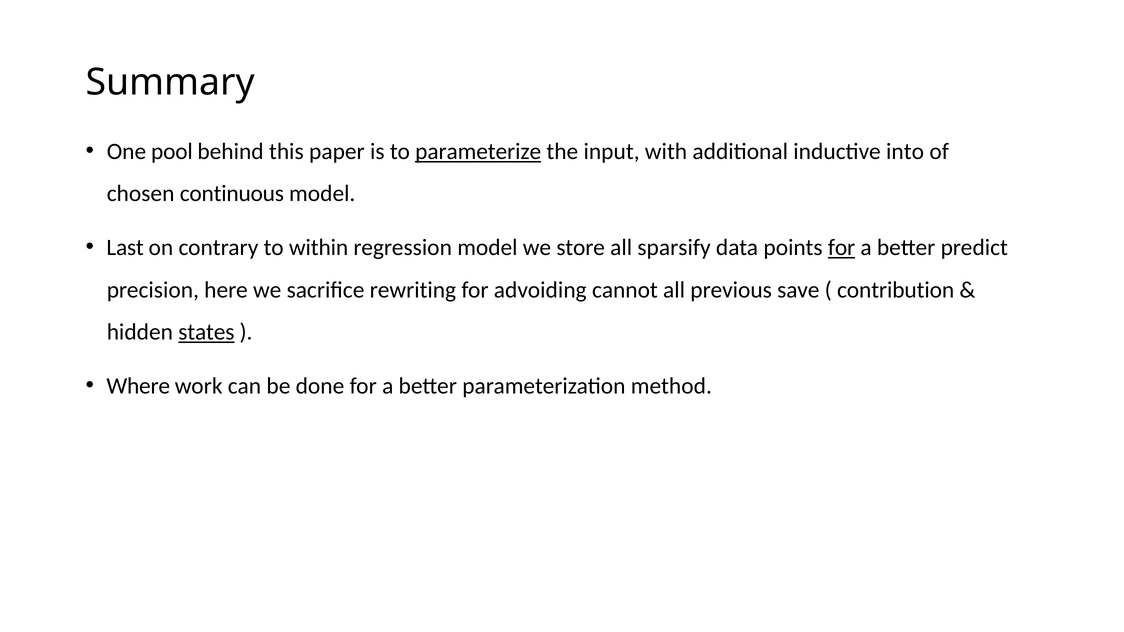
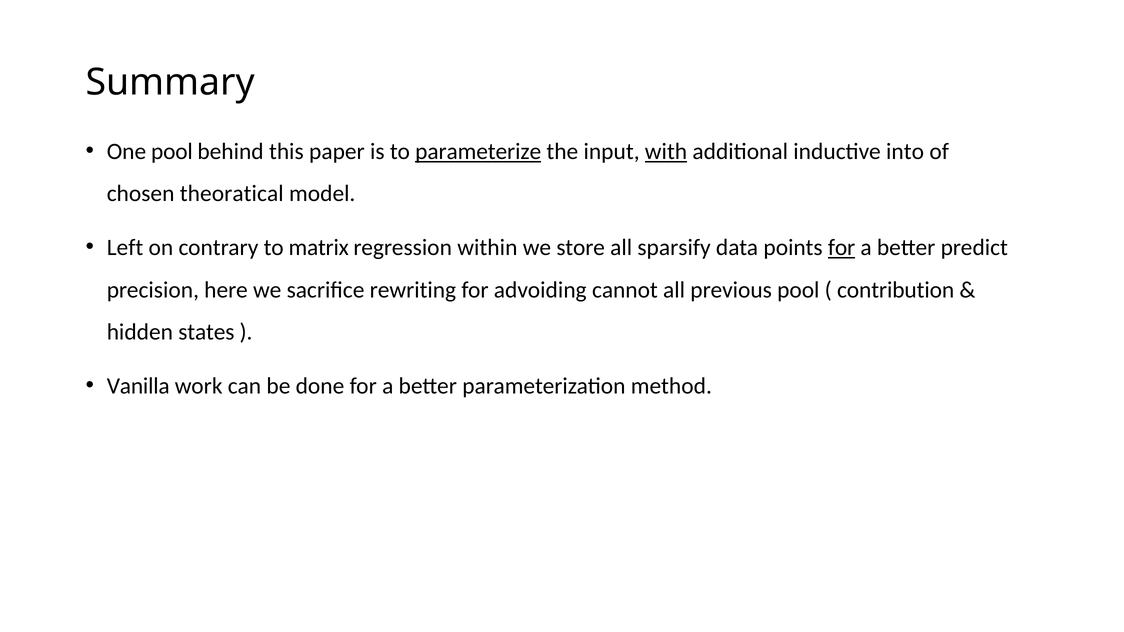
with underline: none -> present (666, 152)
continuous: continuous -> theoratical (232, 194)
Last: Last -> Left (125, 248)
within: within -> matrix (319, 248)
regression model: model -> within (487, 248)
previous save: save -> pool (798, 290)
states underline: present -> none (206, 332)
Where: Where -> Vanilla (138, 386)
